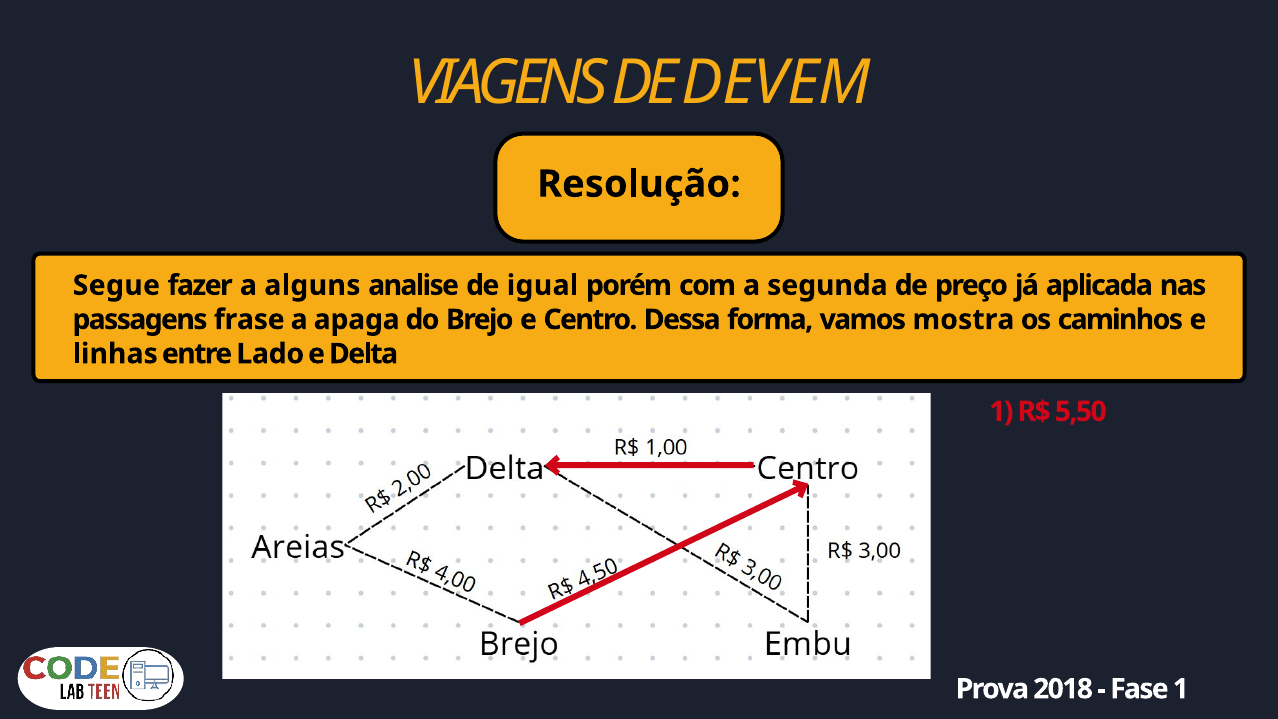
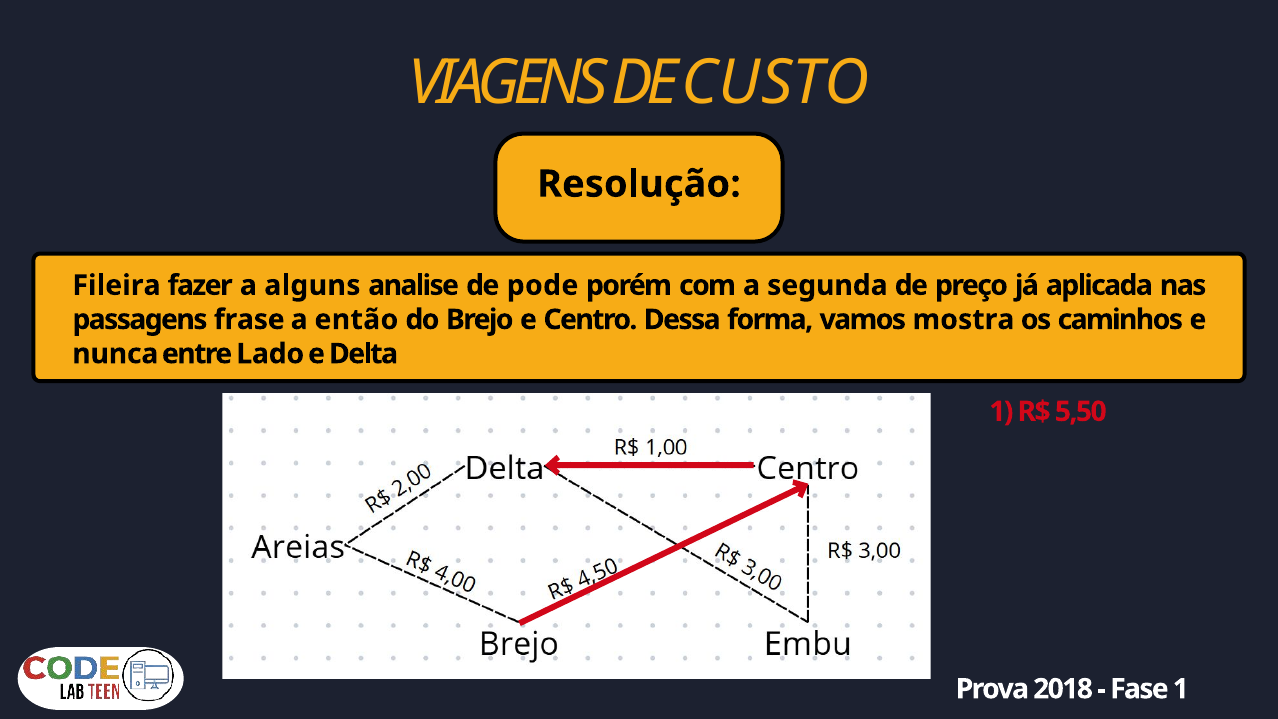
DEVEM: DEVEM -> CUSTO (776, 83)
Segue: Segue -> Fileira (116, 285)
igual: igual -> pode (543, 285)
apaga: apaga -> então (356, 320)
linhas: linhas -> nunca (115, 354)
